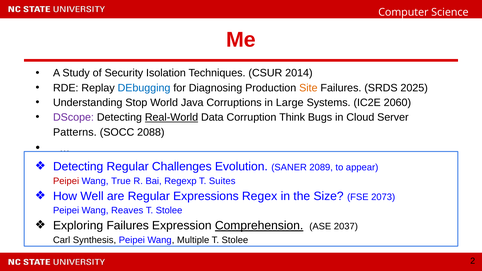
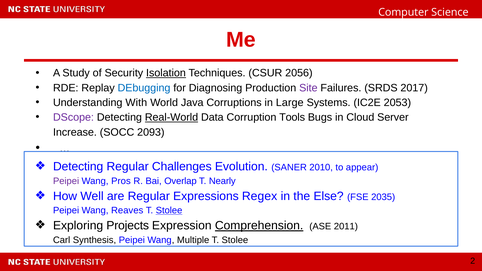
Isolation underline: none -> present (166, 73)
2014: 2014 -> 2056 (299, 73)
Site colour: orange -> purple (308, 88)
2025: 2025 -> 2017 (414, 88)
Stop: Stop -> With (136, 103)
2060: 2060 -> 2053 (397, 103)
Think: Think -> Tools (292, 117)
Patterns: Patterns -> Increase (75, 132)
2088: 2088 -> 2093 (151, 132)
2089: 2089 -> 2010 (321, 168)
Peipei colour: red -> purple (66, 181)
True: True -> Pros (121, 181)
Regexp: Regexp -> Overlap (180, 181)
Suites: Suites -> Nearly (222, 181)
Size: Size -> Else (329, 196)
2073: 2073 -> 2035 (383, 197)
Stolee underline: none -> present (169, 211)
Exploring Failures: Failures -> Projects (128, 226)
2037: 2037 -> 2011 (346, 227)
